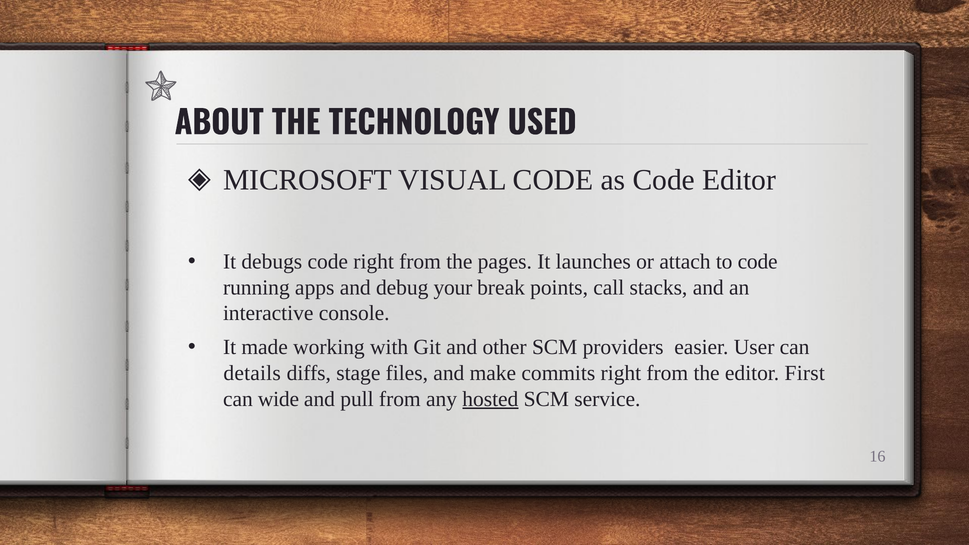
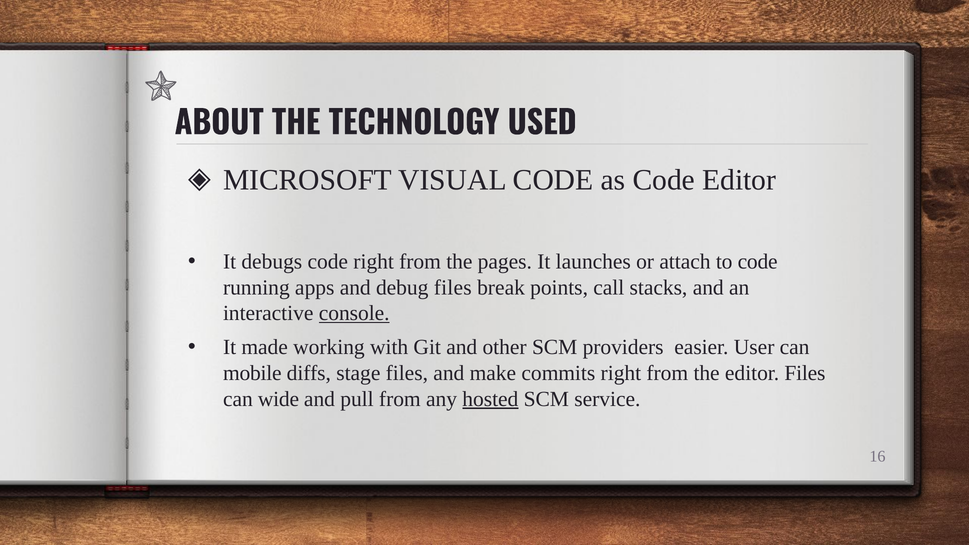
debug your: your -> files (453, 288)
console underline: none -> present (354, 313)
details: details -> mobile (252, 373)
editor First: First -> Files (805, 373)
